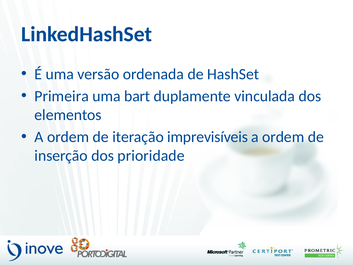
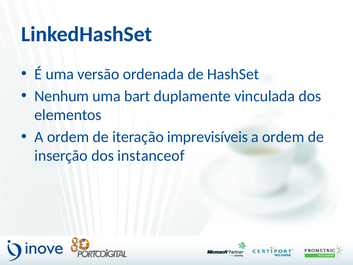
Primeira: Primeira -> Nenhum (62, 96)
prioridade: prioridade -> instanceof (151, 156)
